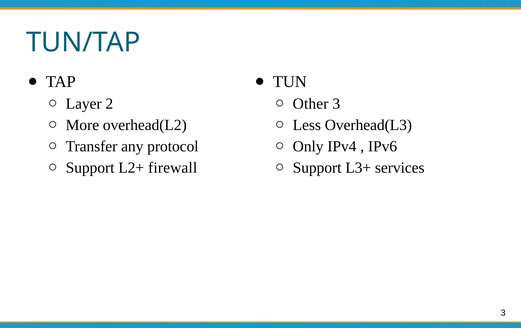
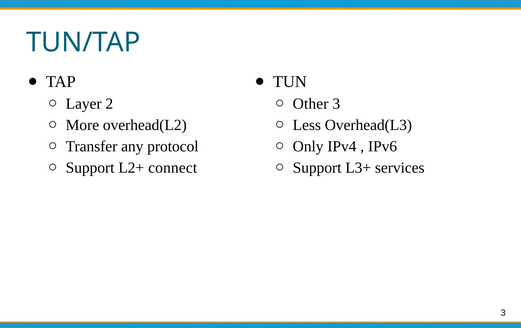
firewall: firewall -> connect (173, 168)
